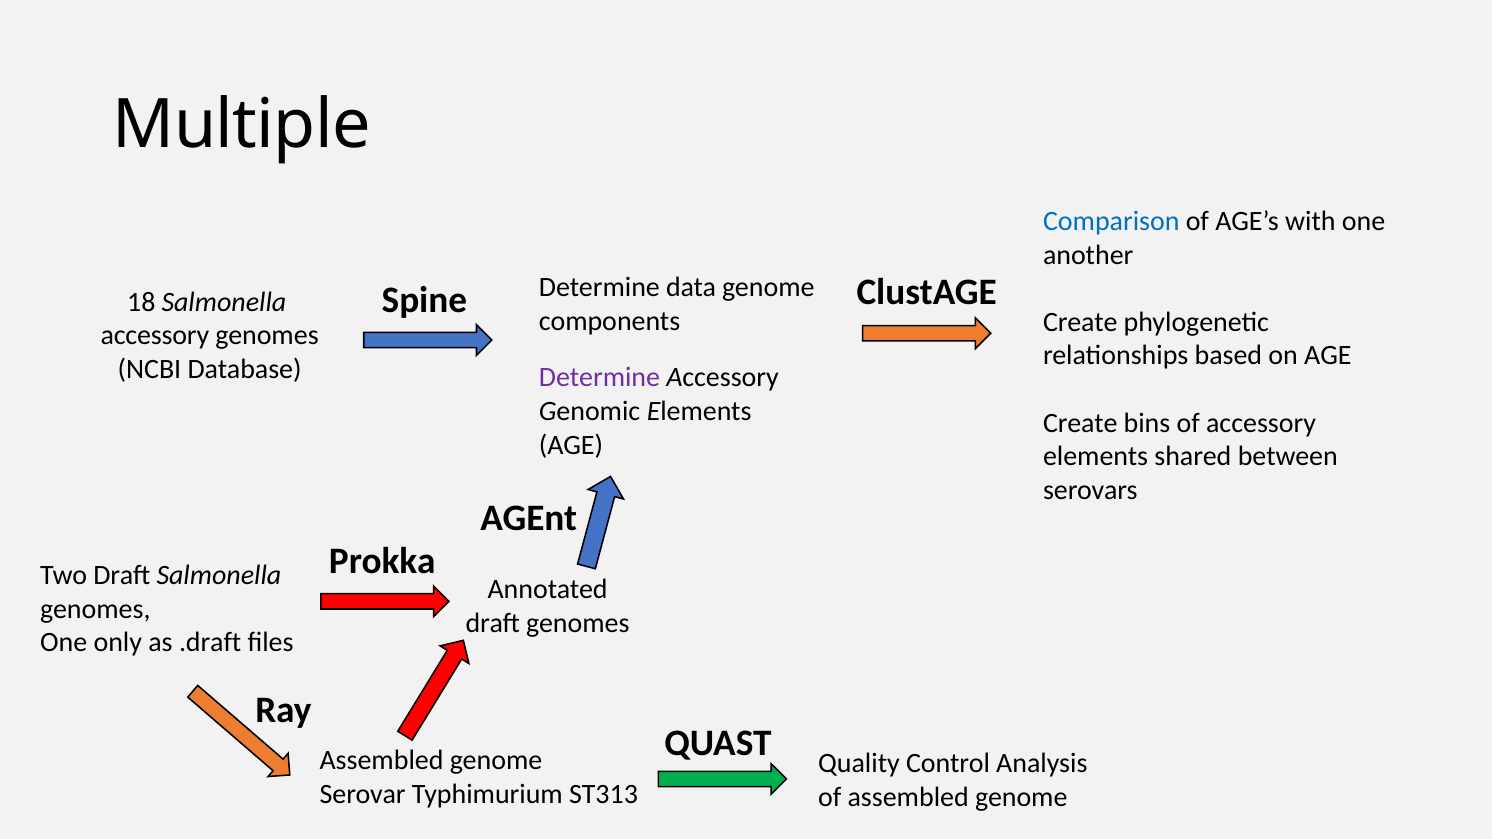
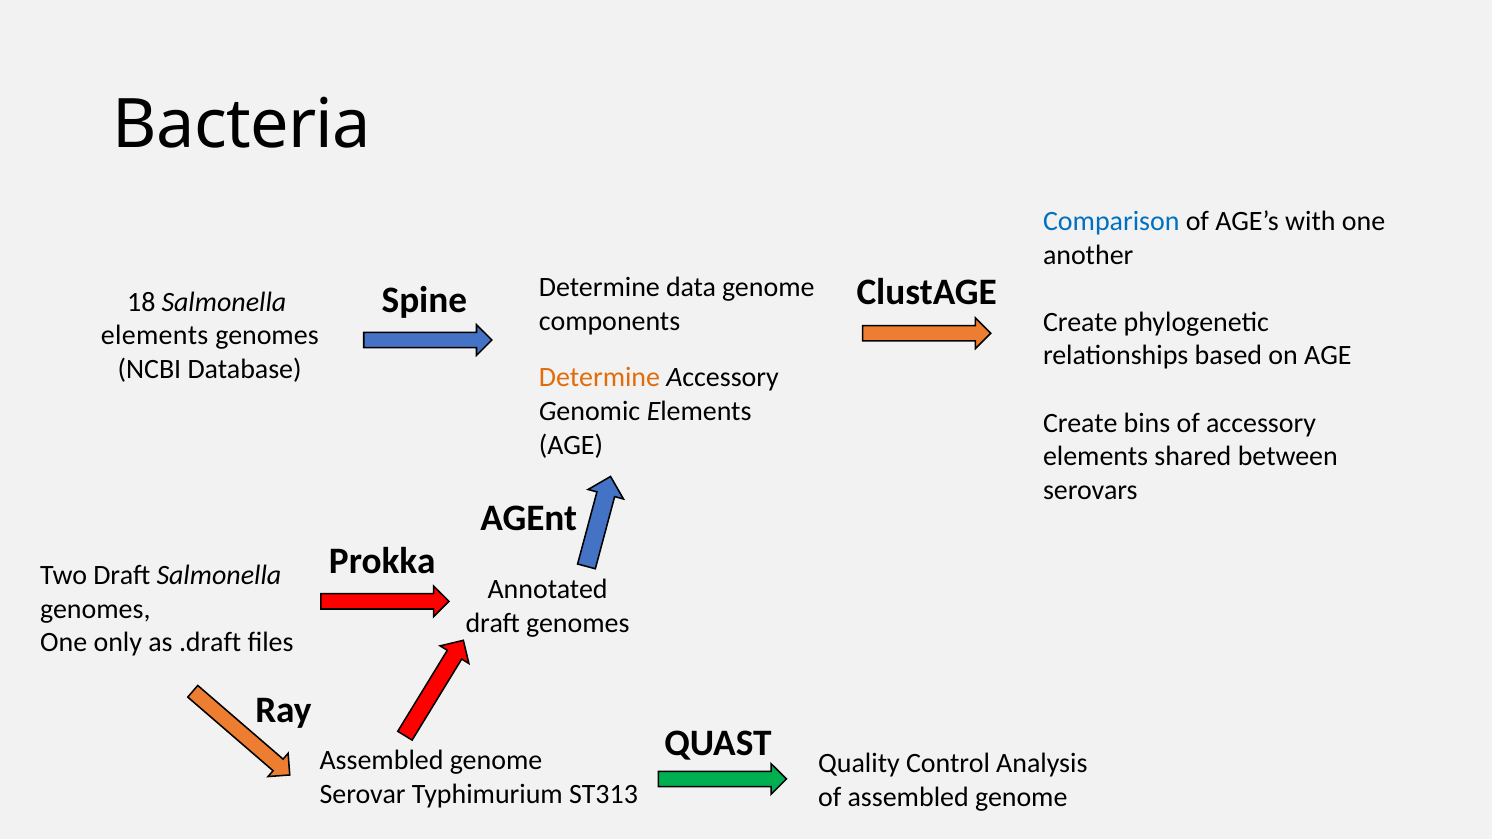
Multiple: Multiple -> Bacteria (242, 125)
accessory: accessory -> elements (155, 336)
Determine colour: purple -> orange (599, 378)
